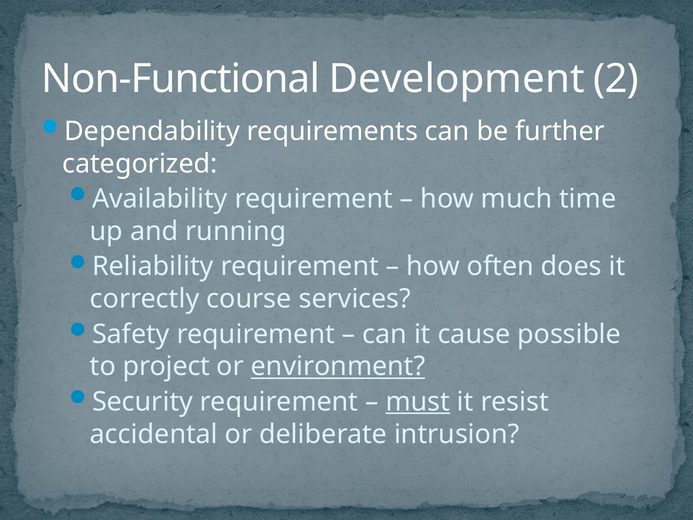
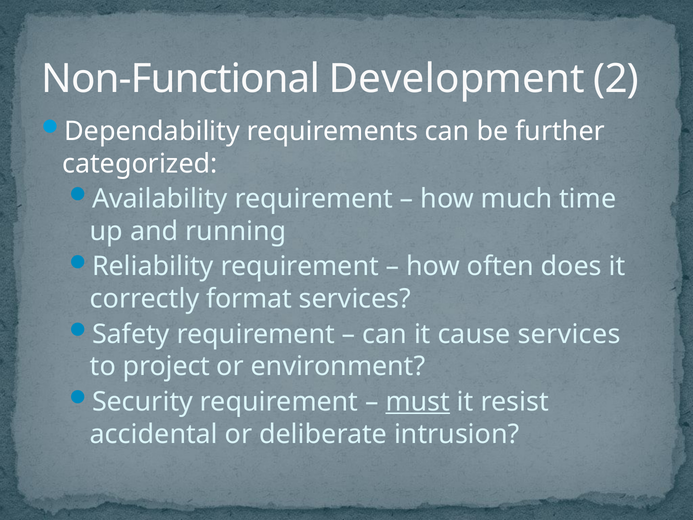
course: course -> format (249, 299)
cause possible: possible -> services (569, 334)
environment underline: present -> none (338, 366)
